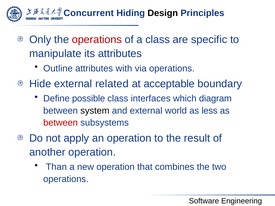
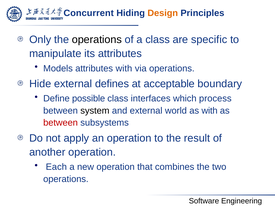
Design colour: black -> orange (163, 13)
operations colour: red -> black (97, 40)
Outline: Outline -> Models (58, 68)
related: related -> defines (112, 84)
diagram: diagram -> process (215, 99)
as less: less -> with (210, 111)
Than: Than -> Each (56, 167)
